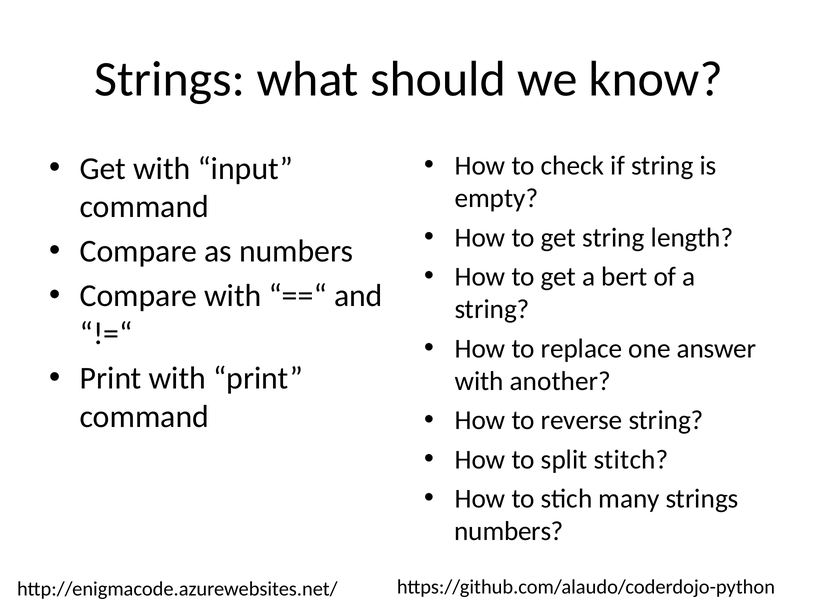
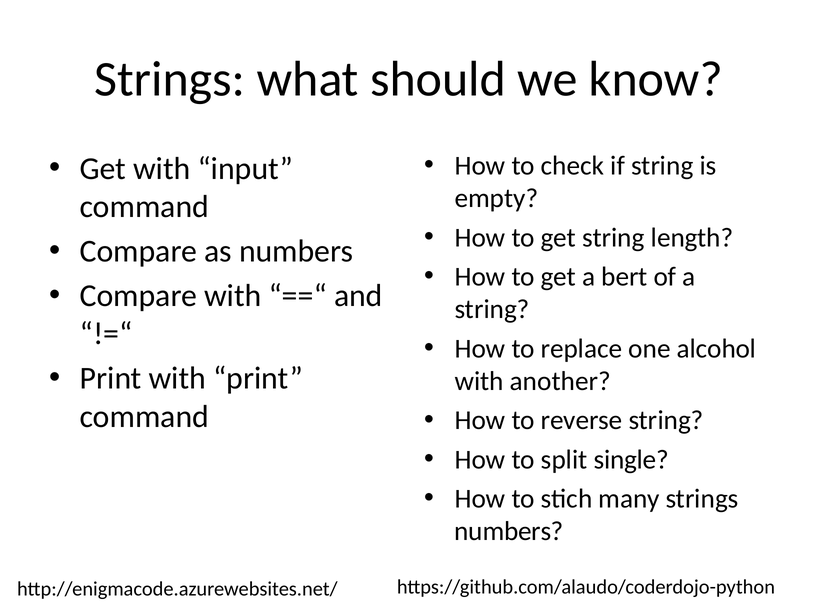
answer: answer -> alcohol (717, 348)
stitch: stitch -> single (631, 459)
